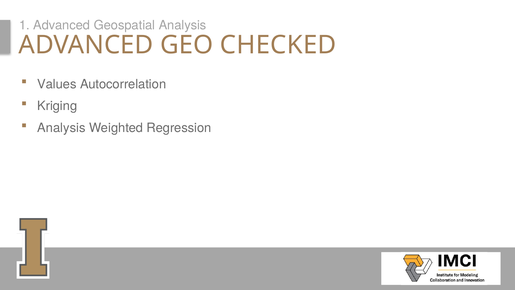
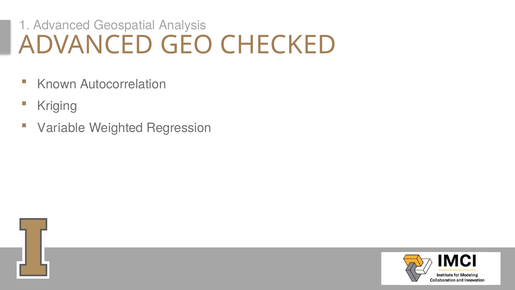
Values: Values -> Known (57, 84)
Analysis: Analysis -> Variable (61, 128)
